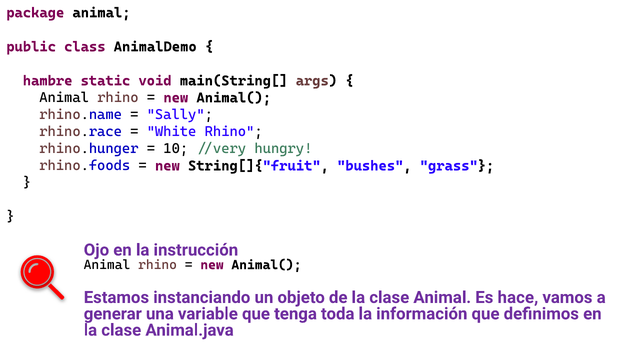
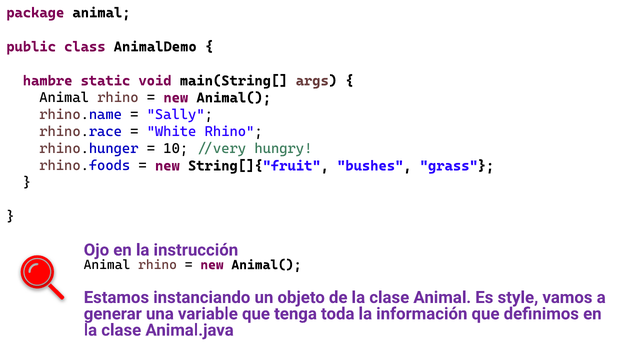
hace: hace -> style (518, 297)
